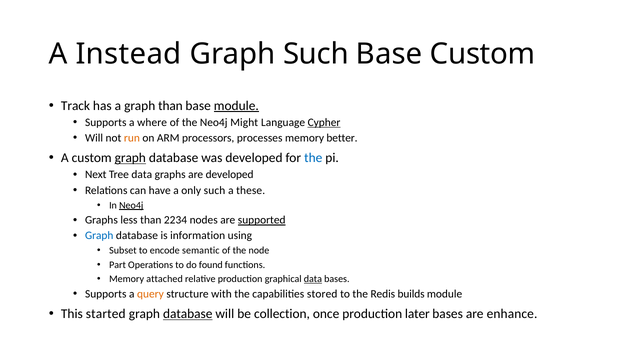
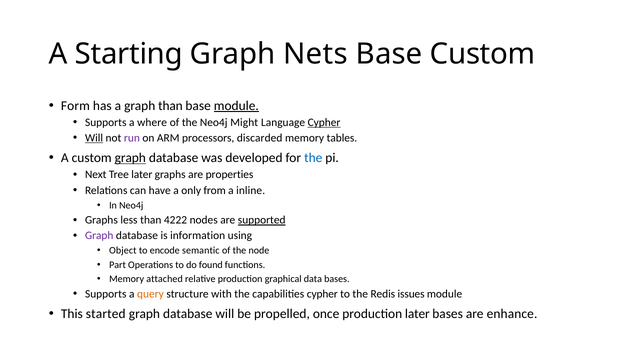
Instead: Instead -> Starting (129, 54)
Graph Such: Such -> Nets (316, 54)
Track: Track -> Form (75, 106)
Will underline: none -> present (94, 138)
run colour: orange -> purple (132, 138)
processes: processes -> discarded (260, 138)
better: better -> tables (342, 138)
Tree data: data -> later (142, 175)
are developed: developed -> properties (230, 175)
only such: such -> from (215, 190)
these: these -> inline (251, 190)
Neo4j underline: present -> none (131, 205)
2234: 2234 -> 4222 (176, 220)
Graph colour: blue -> purple (99, 236)
Subset: Subset -> Object (123, 251)
data underline: present -> none (313, 279)
capabilities stored: stored -> cypher (322, 294)
builds: builds -> issues (411, 294)
database underline: present -> none (188, 314)
collection: collection -> propelled (282, 314)
